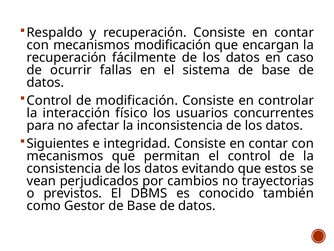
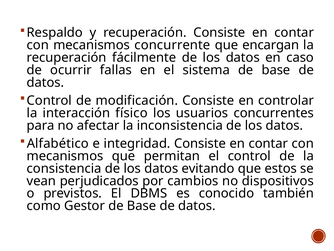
mecanismos modificación: modificación -> concurrente (172, 45)
Siguientes: Siguientes -> Alfabético (58, 143)
trayectorias: trayectorias -> dispositivos (278, 181)
